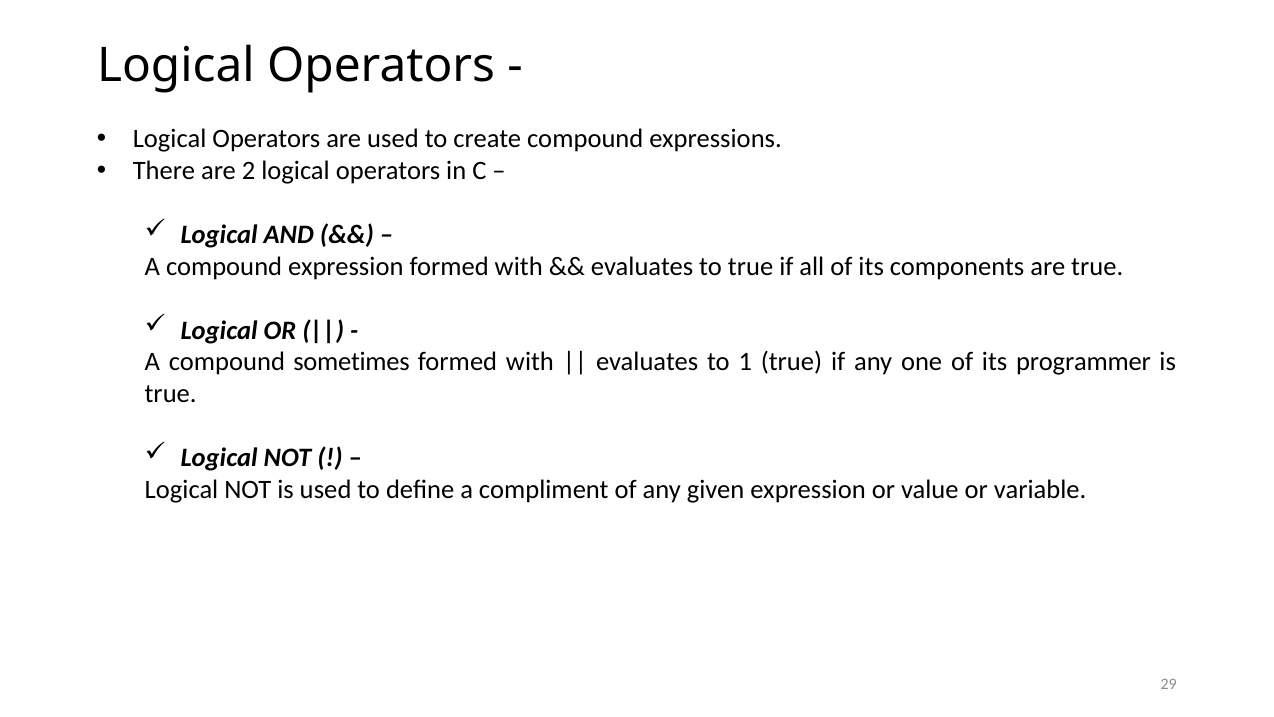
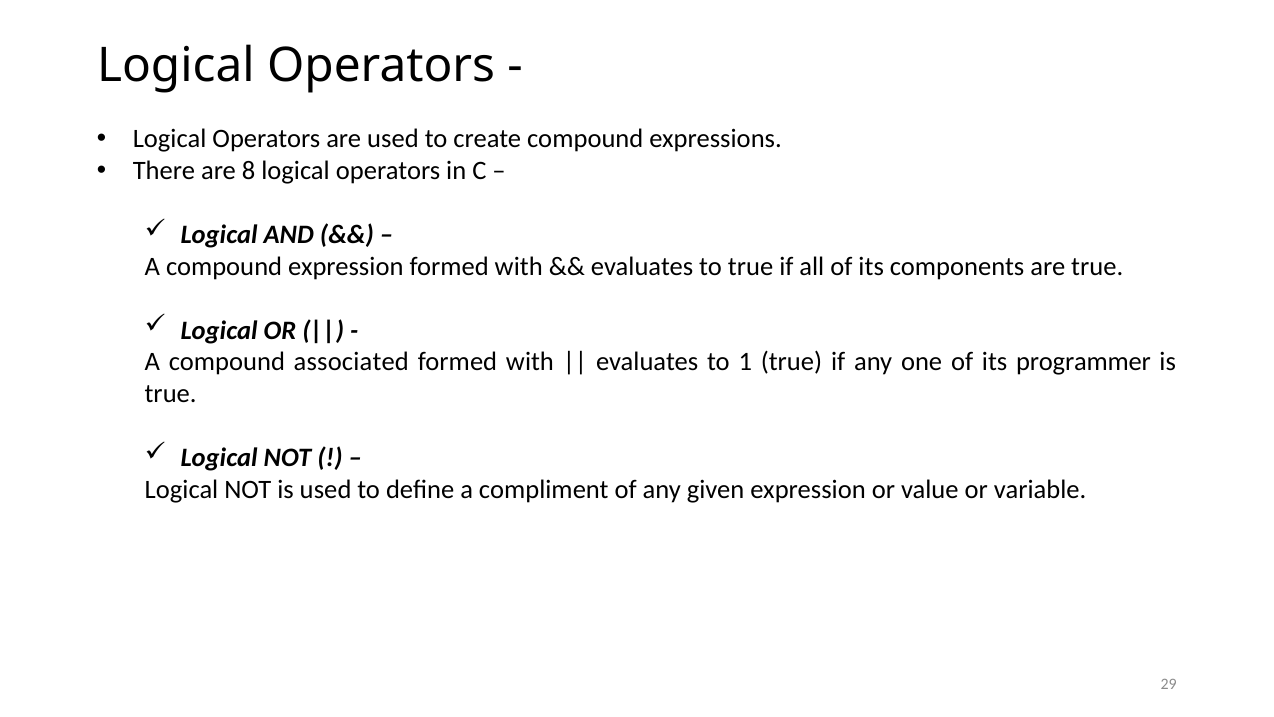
2: 2 -> 8 (249, 171)
sometimes: sometimes -> associated (351, 362)
